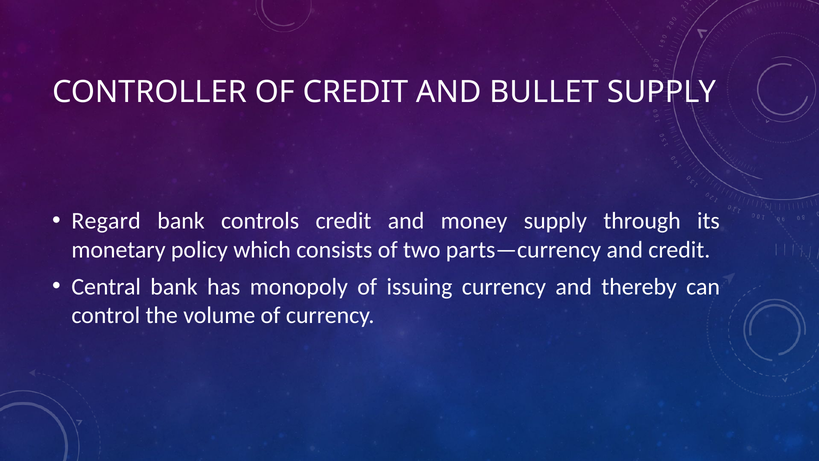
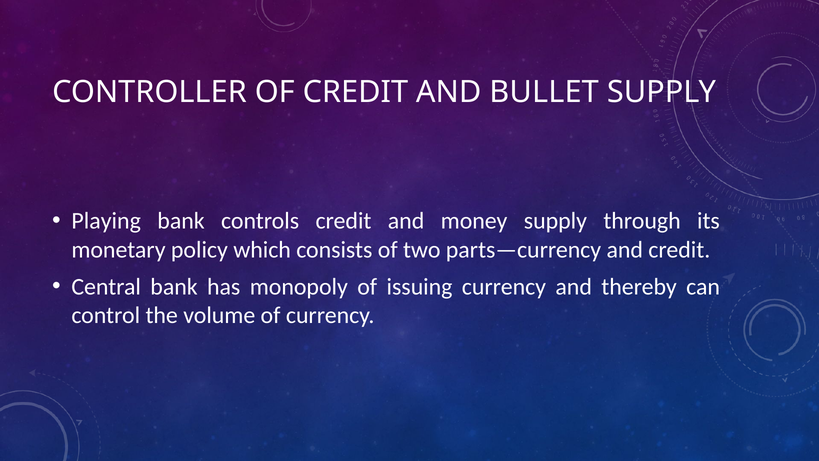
Regard: Regard -> Playing (106, 221)
